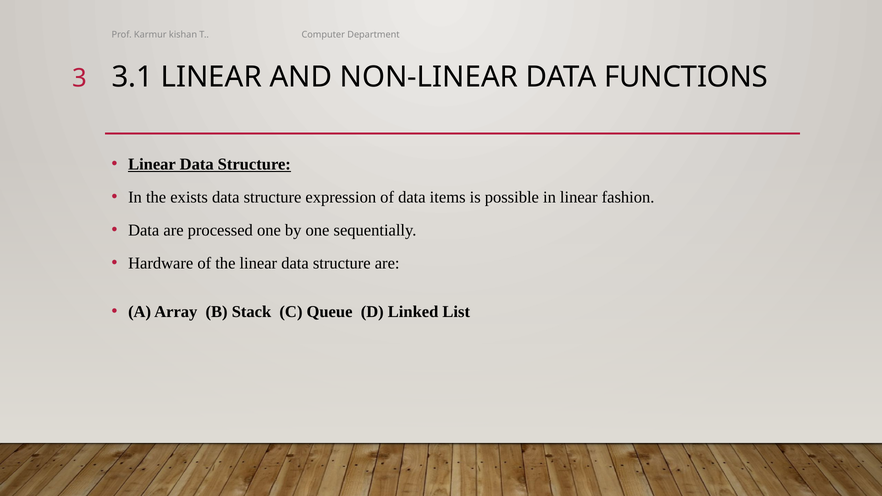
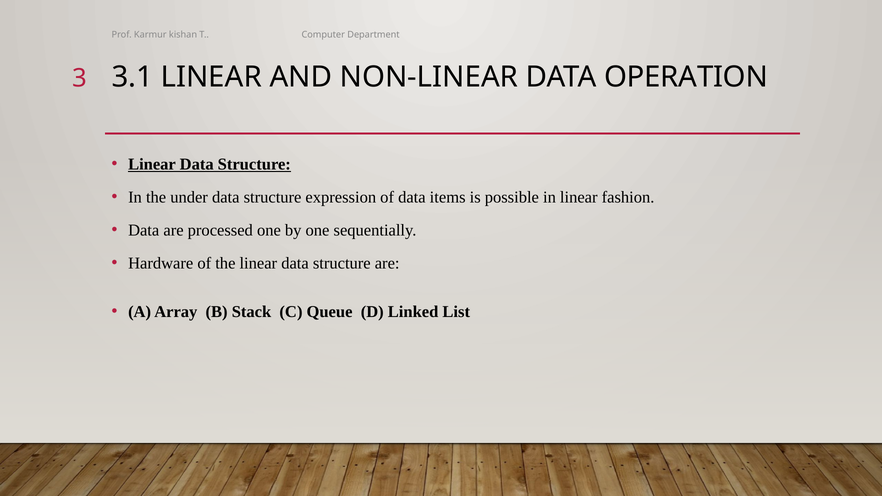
FUNCTIONS: FUNCTIONS -> OPERATION (686, 77)
exists: exists -> under (189, 197)
